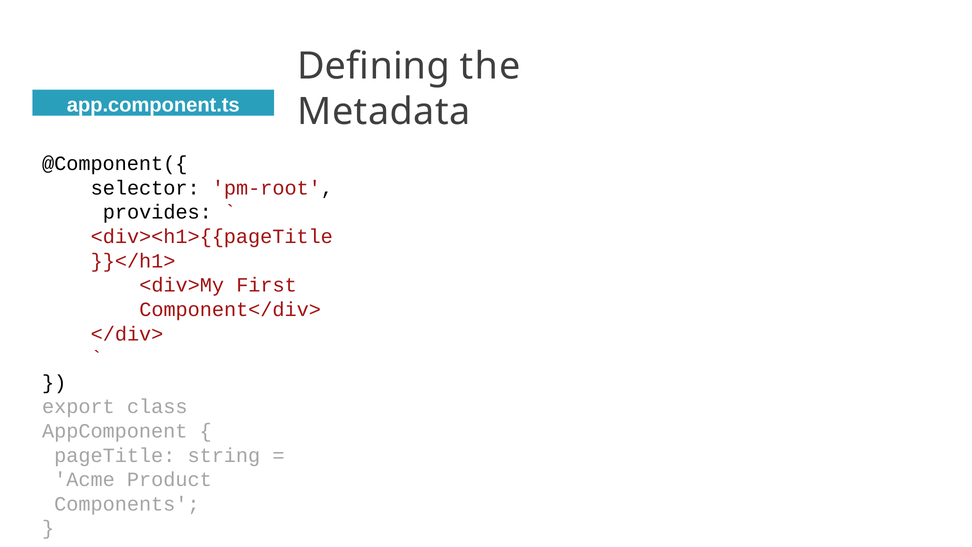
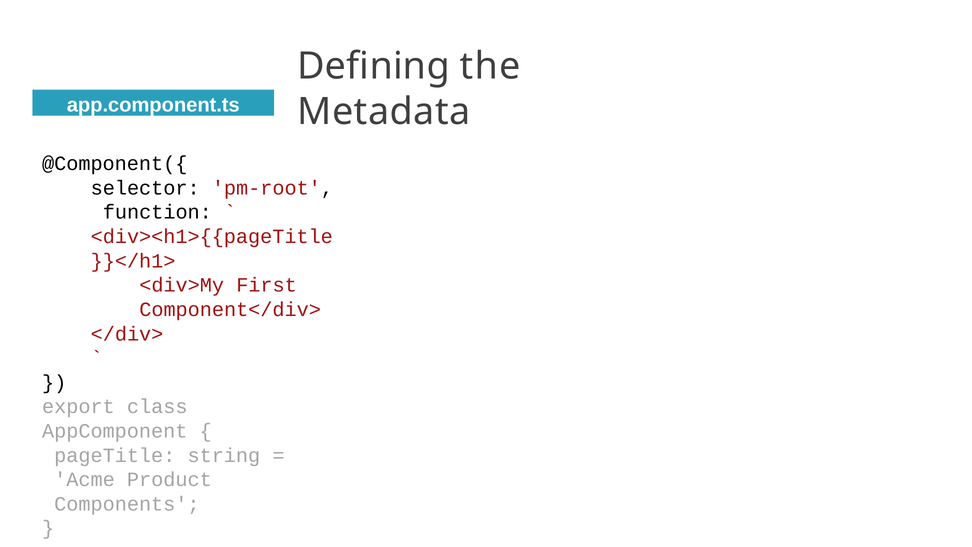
provides: provides -> function (157, 212)
